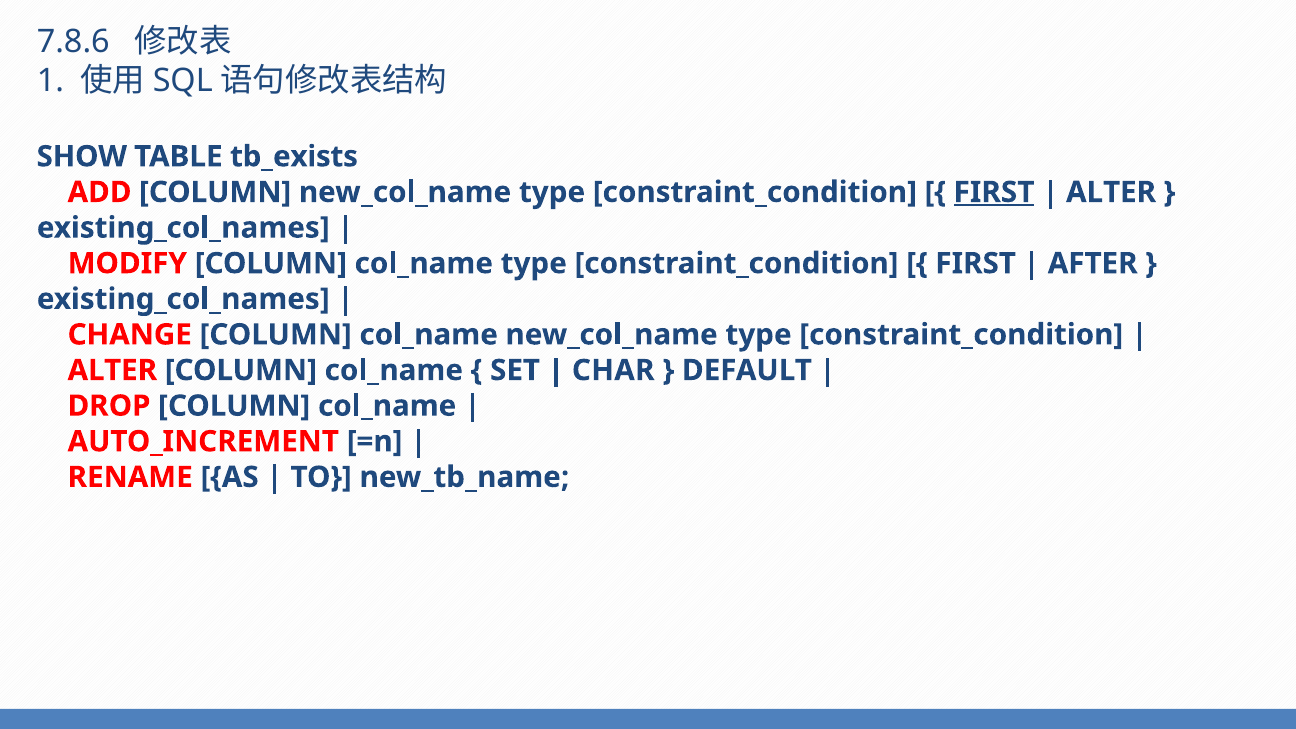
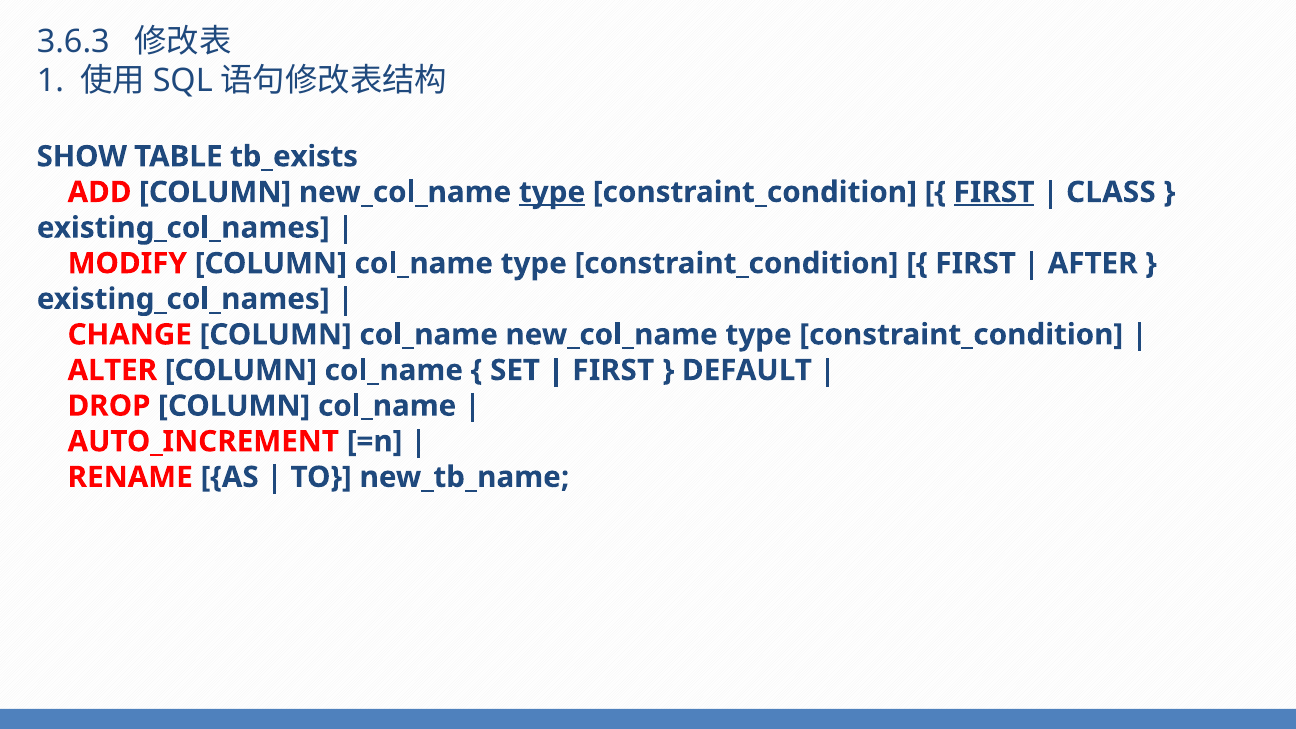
7.8.6: 7.8.6 -> 3.6.3 (73, 42)
type underline: none -> present (552, 192)
ALTER: ALTER -> CLASS (1111, 192)
CHAR: CHAR -> FIRST (613, 370)
